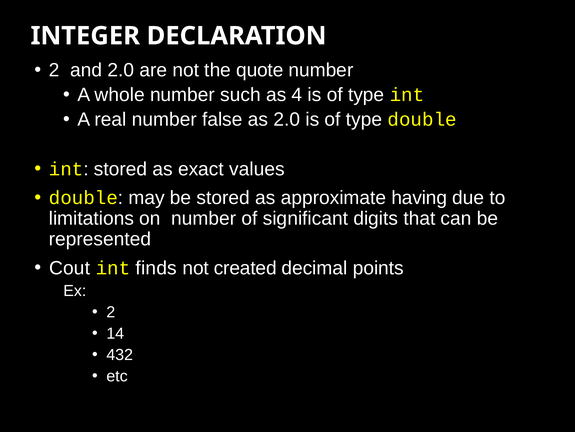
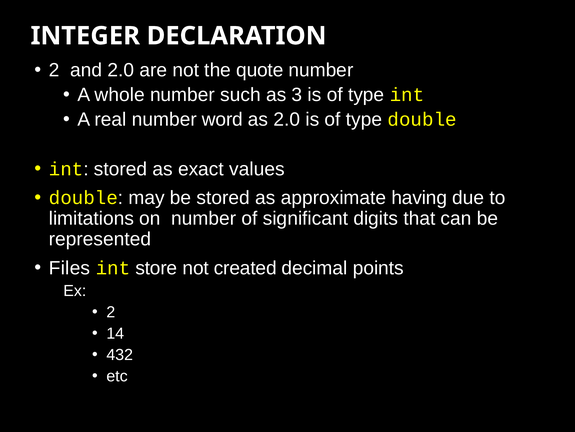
4: 4 -> 3 (297, 95)
false: false -> word (222, 119)
Cout: Cout -> Files (70, 268)
finds: finds -> store (156, 268)
